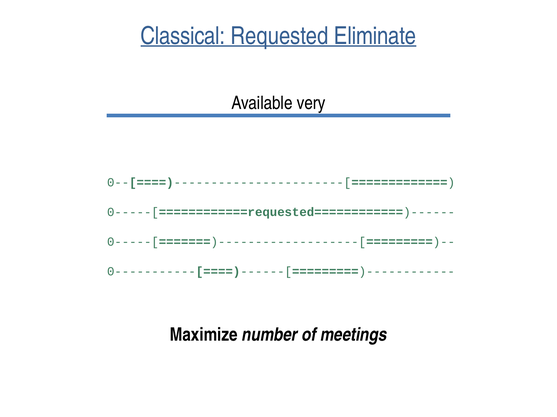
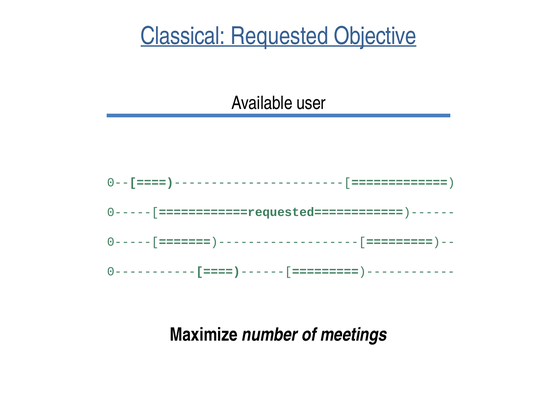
Eliminate: Eliminate -> Objective (375, 36)
very: very -> user (311, 103)
